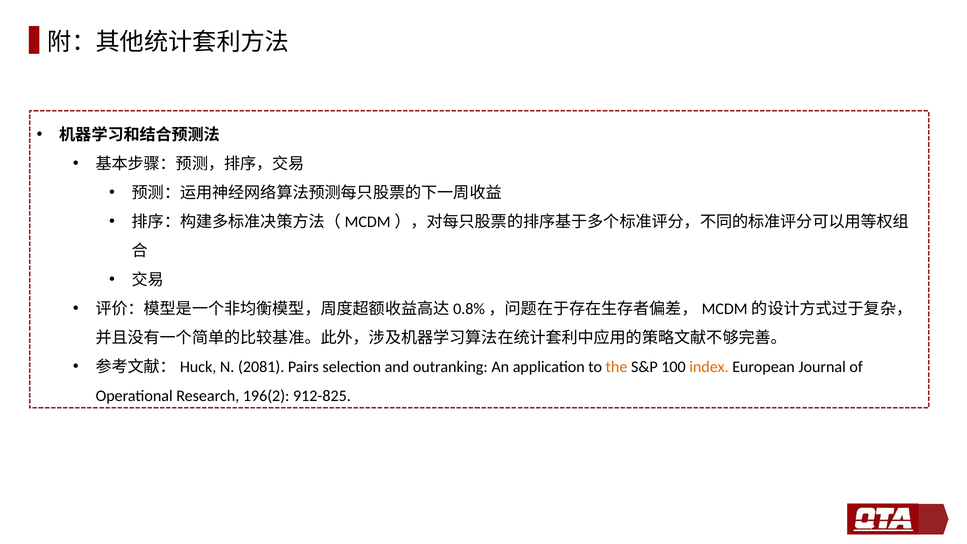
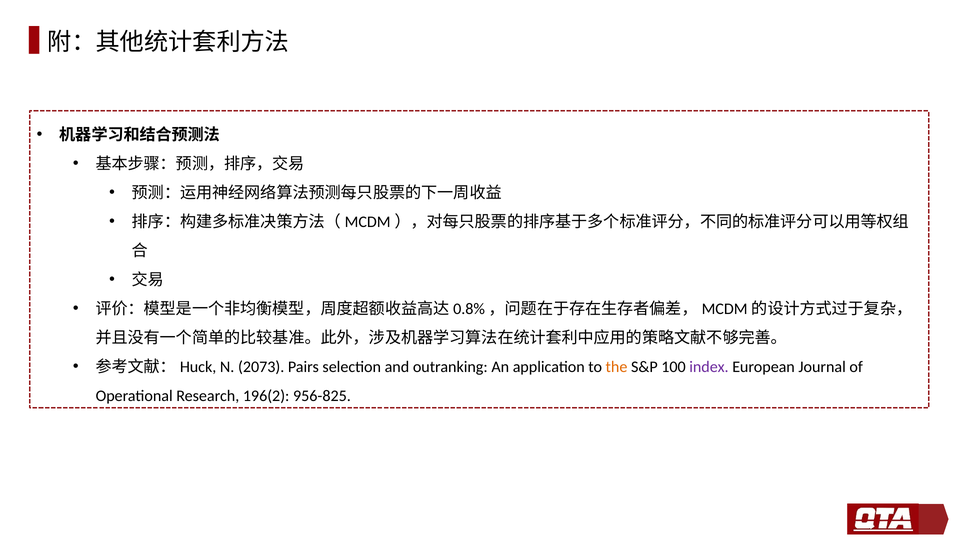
2081: 2081 -> 2073 (261, 367)
index colour: orange -> purple (709, 367)
912-825: 912-825 -> 956-825 (322, 396)
